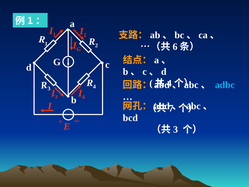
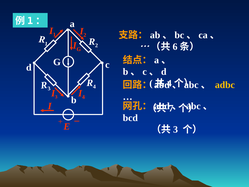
adbc colour: light blue -> yellow (225, 85)
